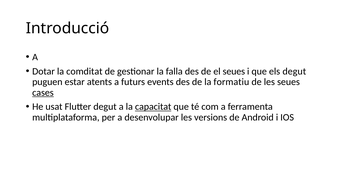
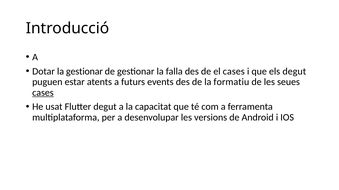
la comditat: comditat -> gestionar (84, 72)
el seues: seues -> cases (234, 72)
capacitat underline: present -> none (153, 107)
